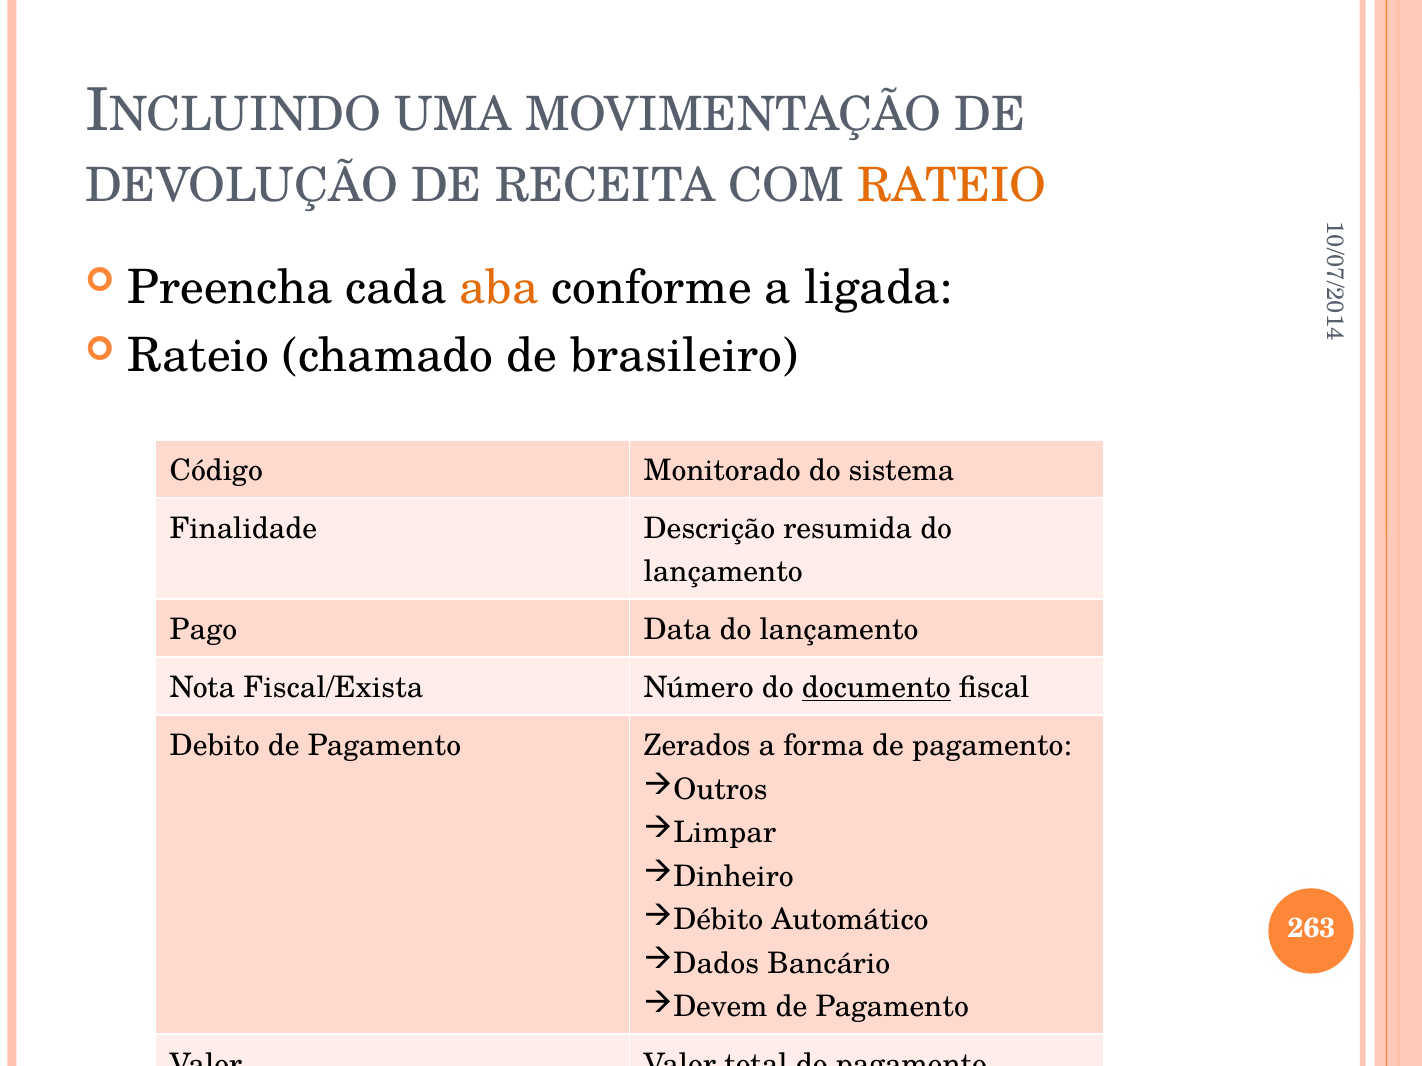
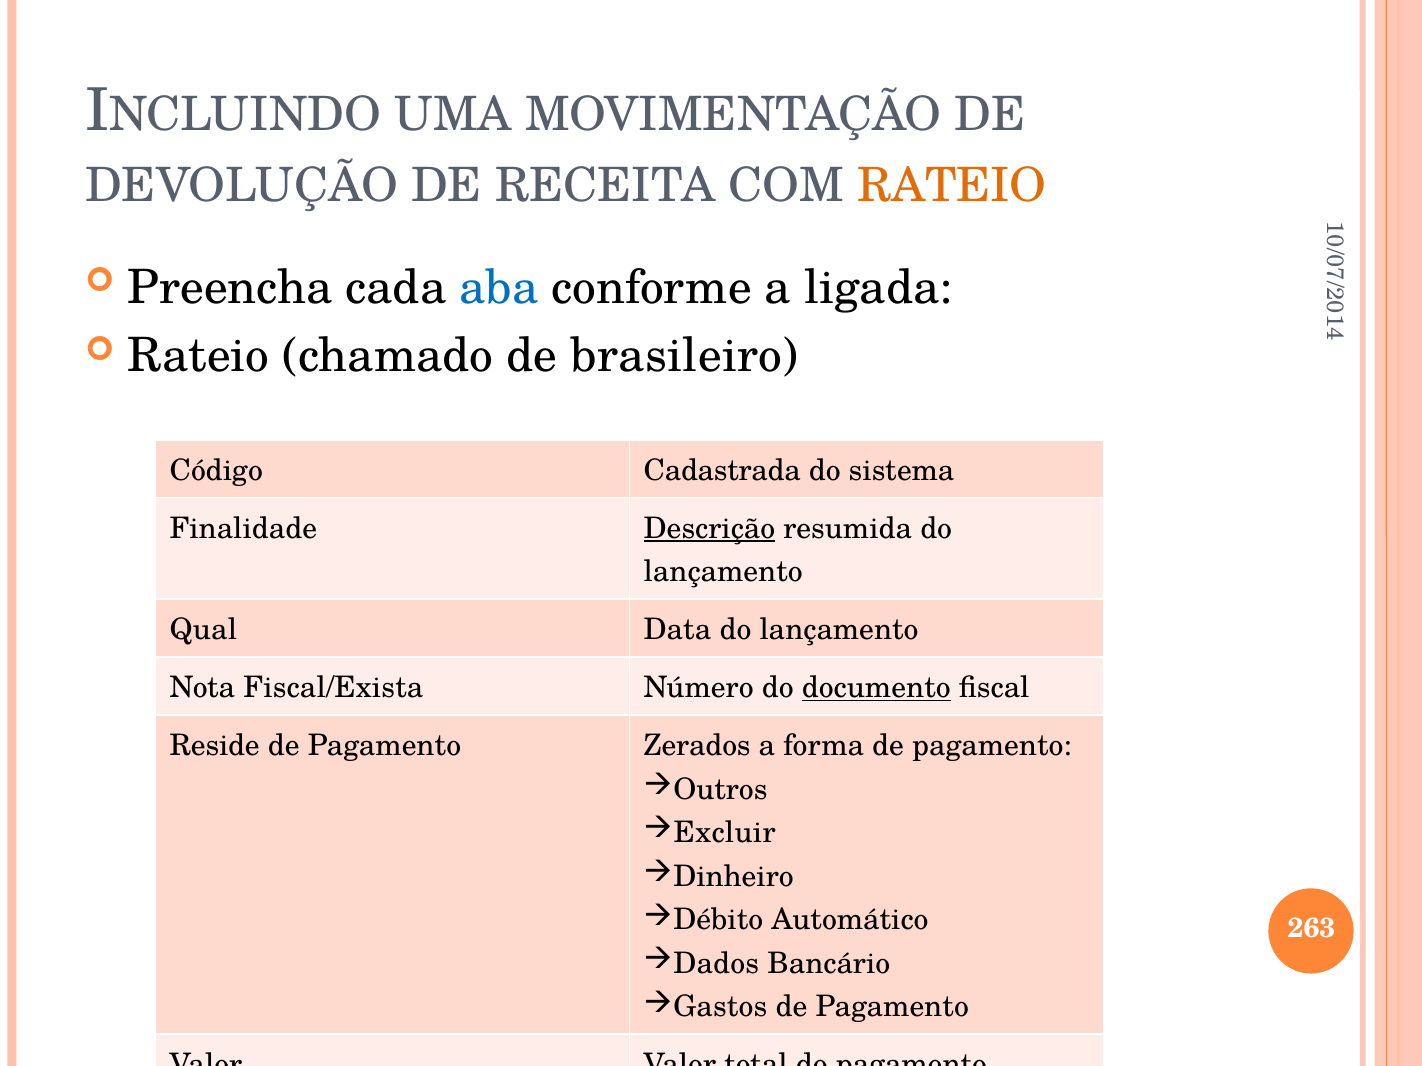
aba colour: orange -> blue (499, 288)
Monitorado: Monitorado -> Cadastrada (722, 471)
Descrição underline: none -> present (709, 529)
Pago: Pago -> Qual (203, 630)
Debito: Debito -> Reside (215, 746)
Limpar: Limpar -> Excluir (725, 833)
Devem: Devem -> Gastos (720, 1008)
